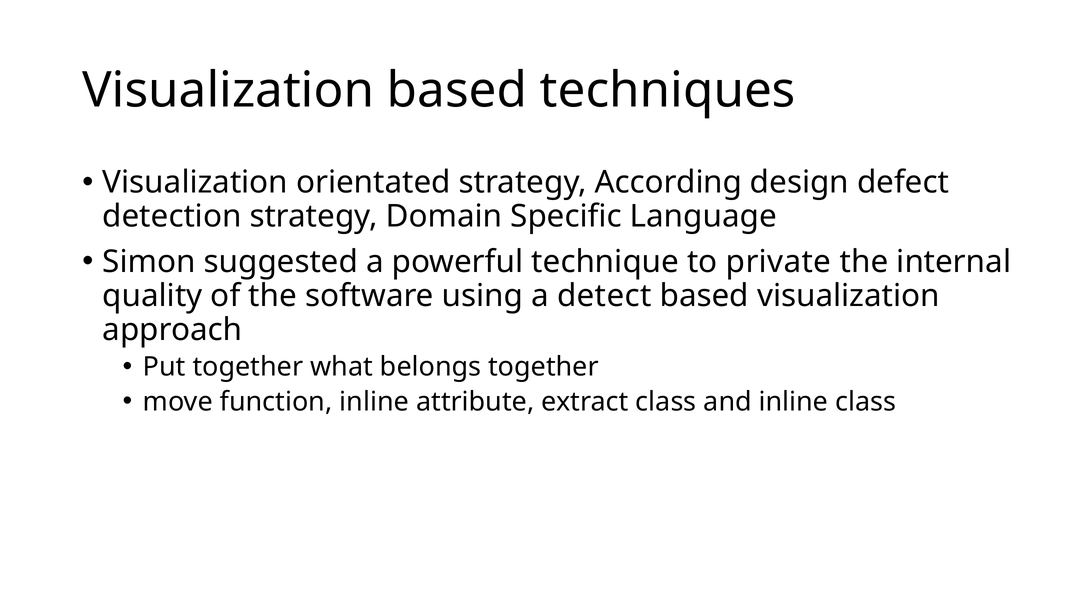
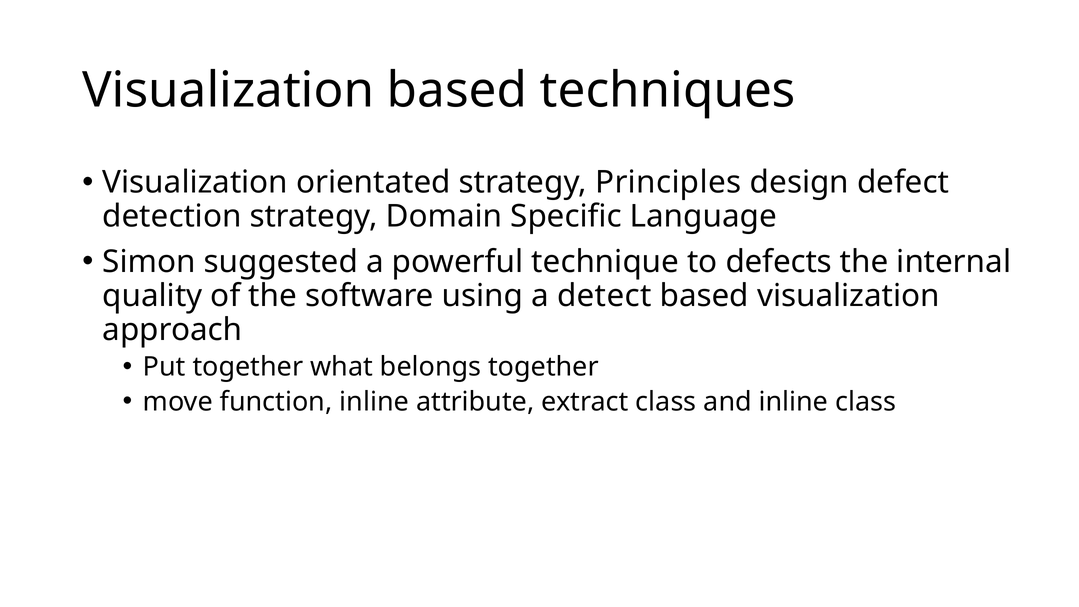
According: According -> Principles (668, 182)
private: private -> defects (779, 262)
